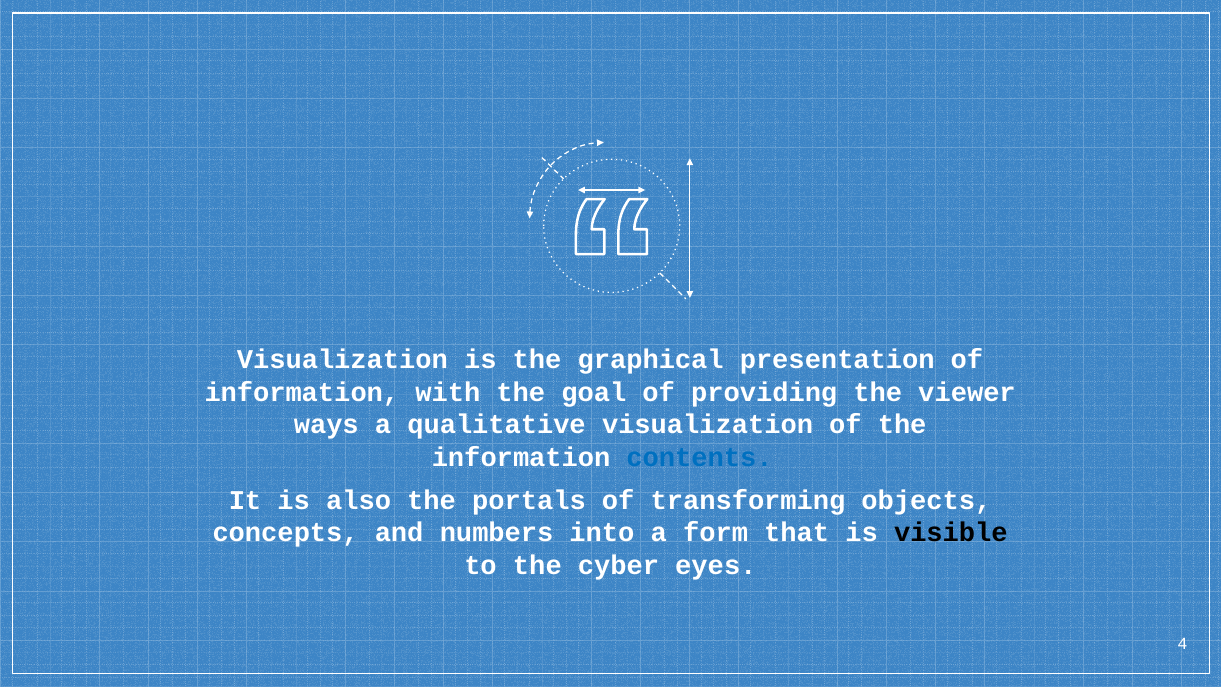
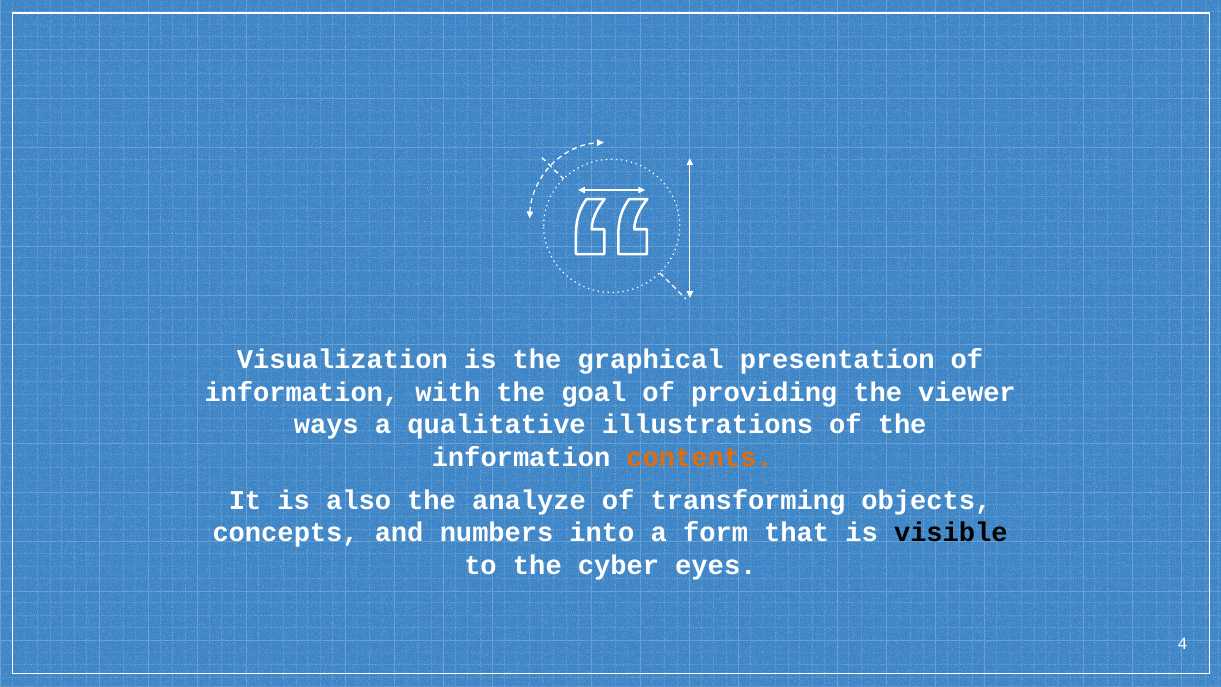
qualitative visualization: visualization -> illustrations (708, 425)
contents colour: blue -> orange (700, 457)
portals: portals -> analyze (529, 500)
